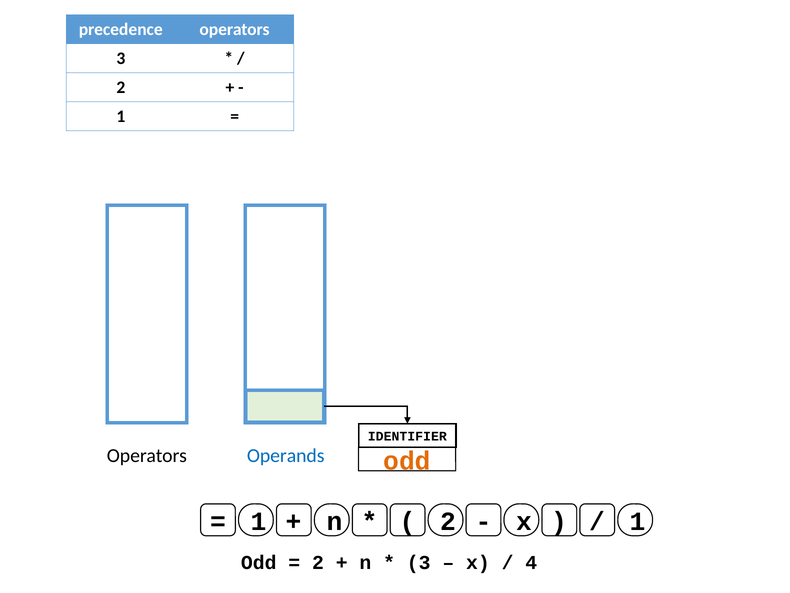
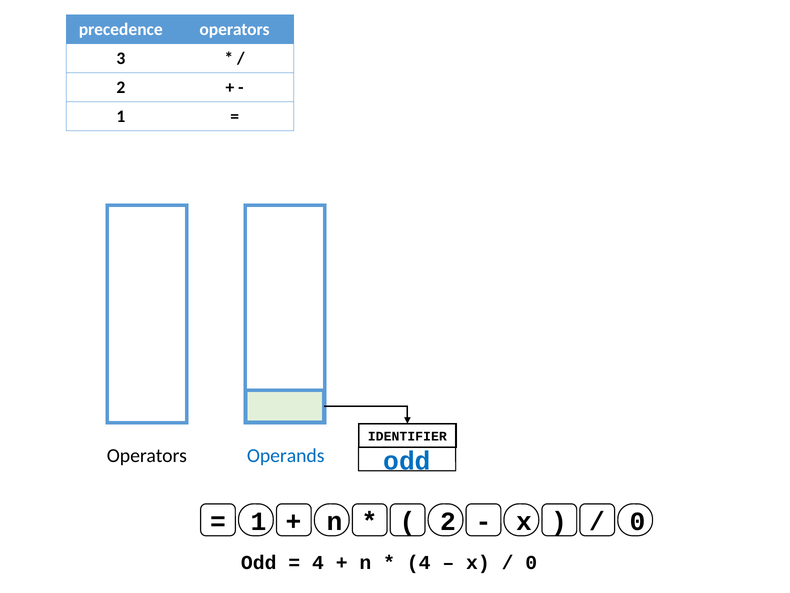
odd colour: orange -> blue (407, 460)
1: 1 -> 0 (638, 521)
2: 2 -> 4 (318, 562)
3: 3 -> 4 (419, 562)
4: 4 -> 0 (531, 562)
